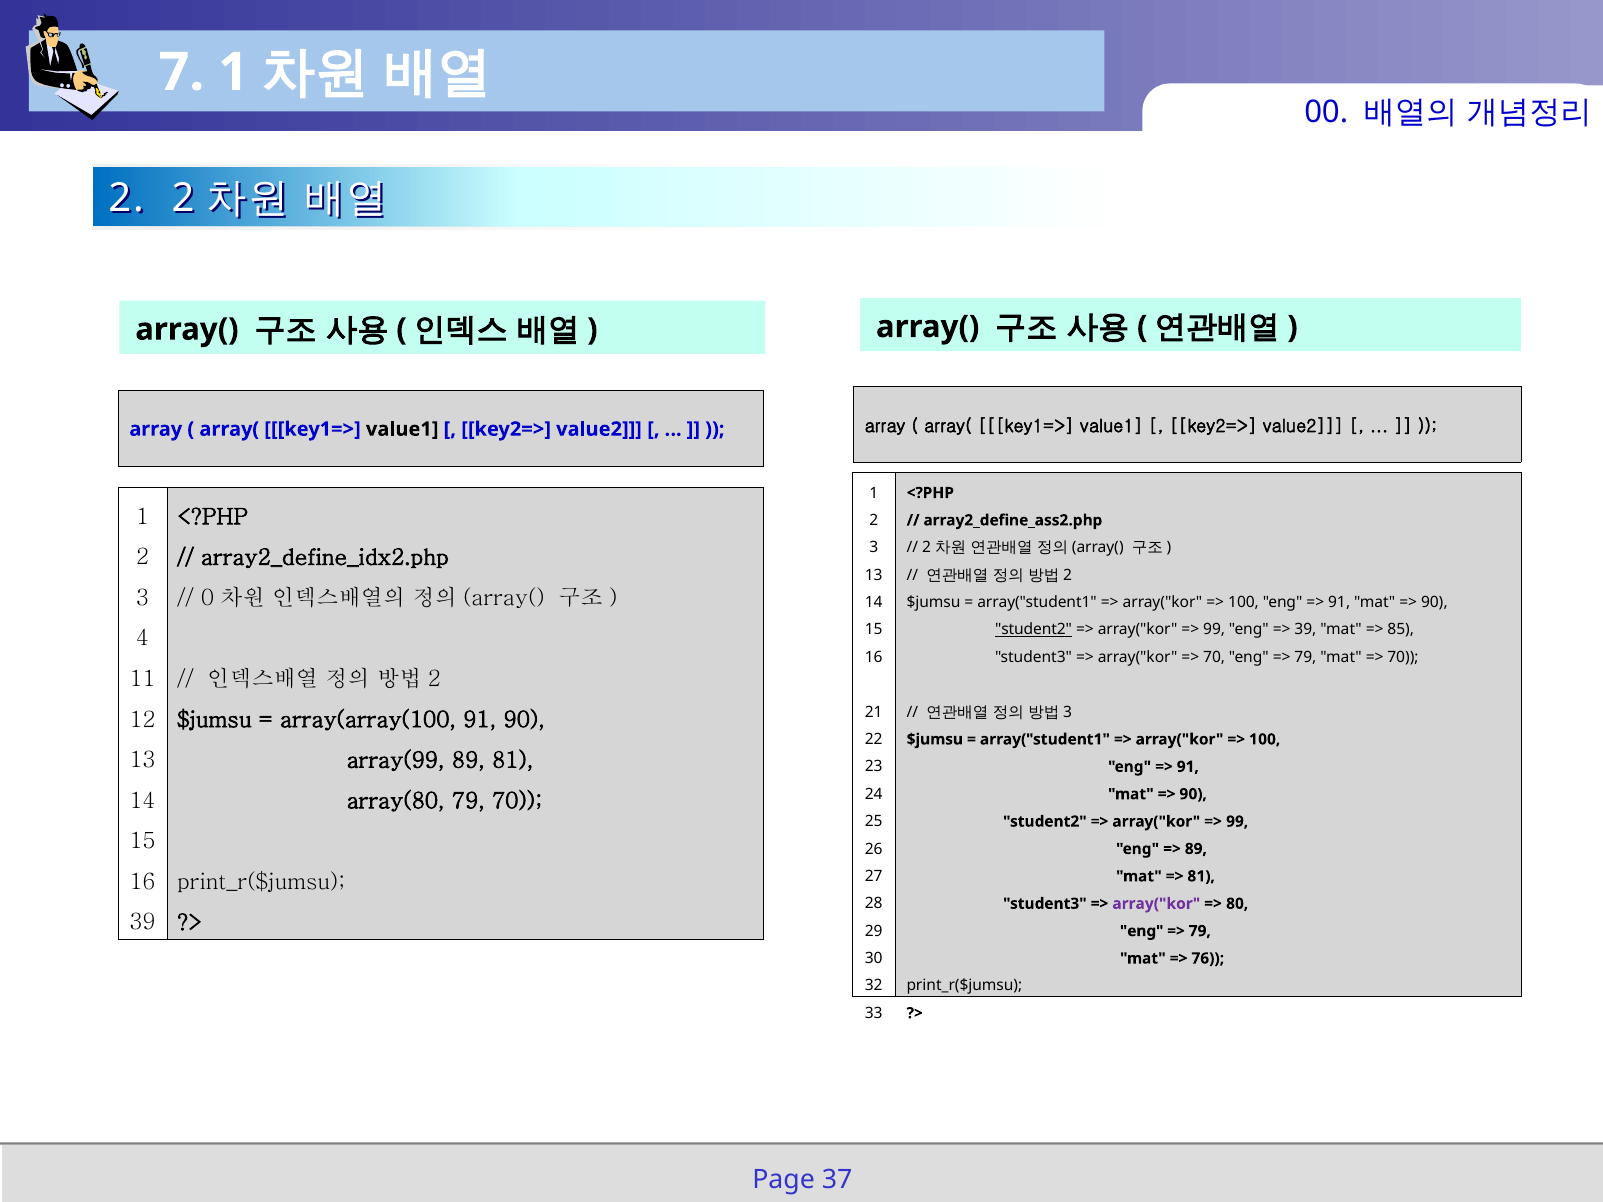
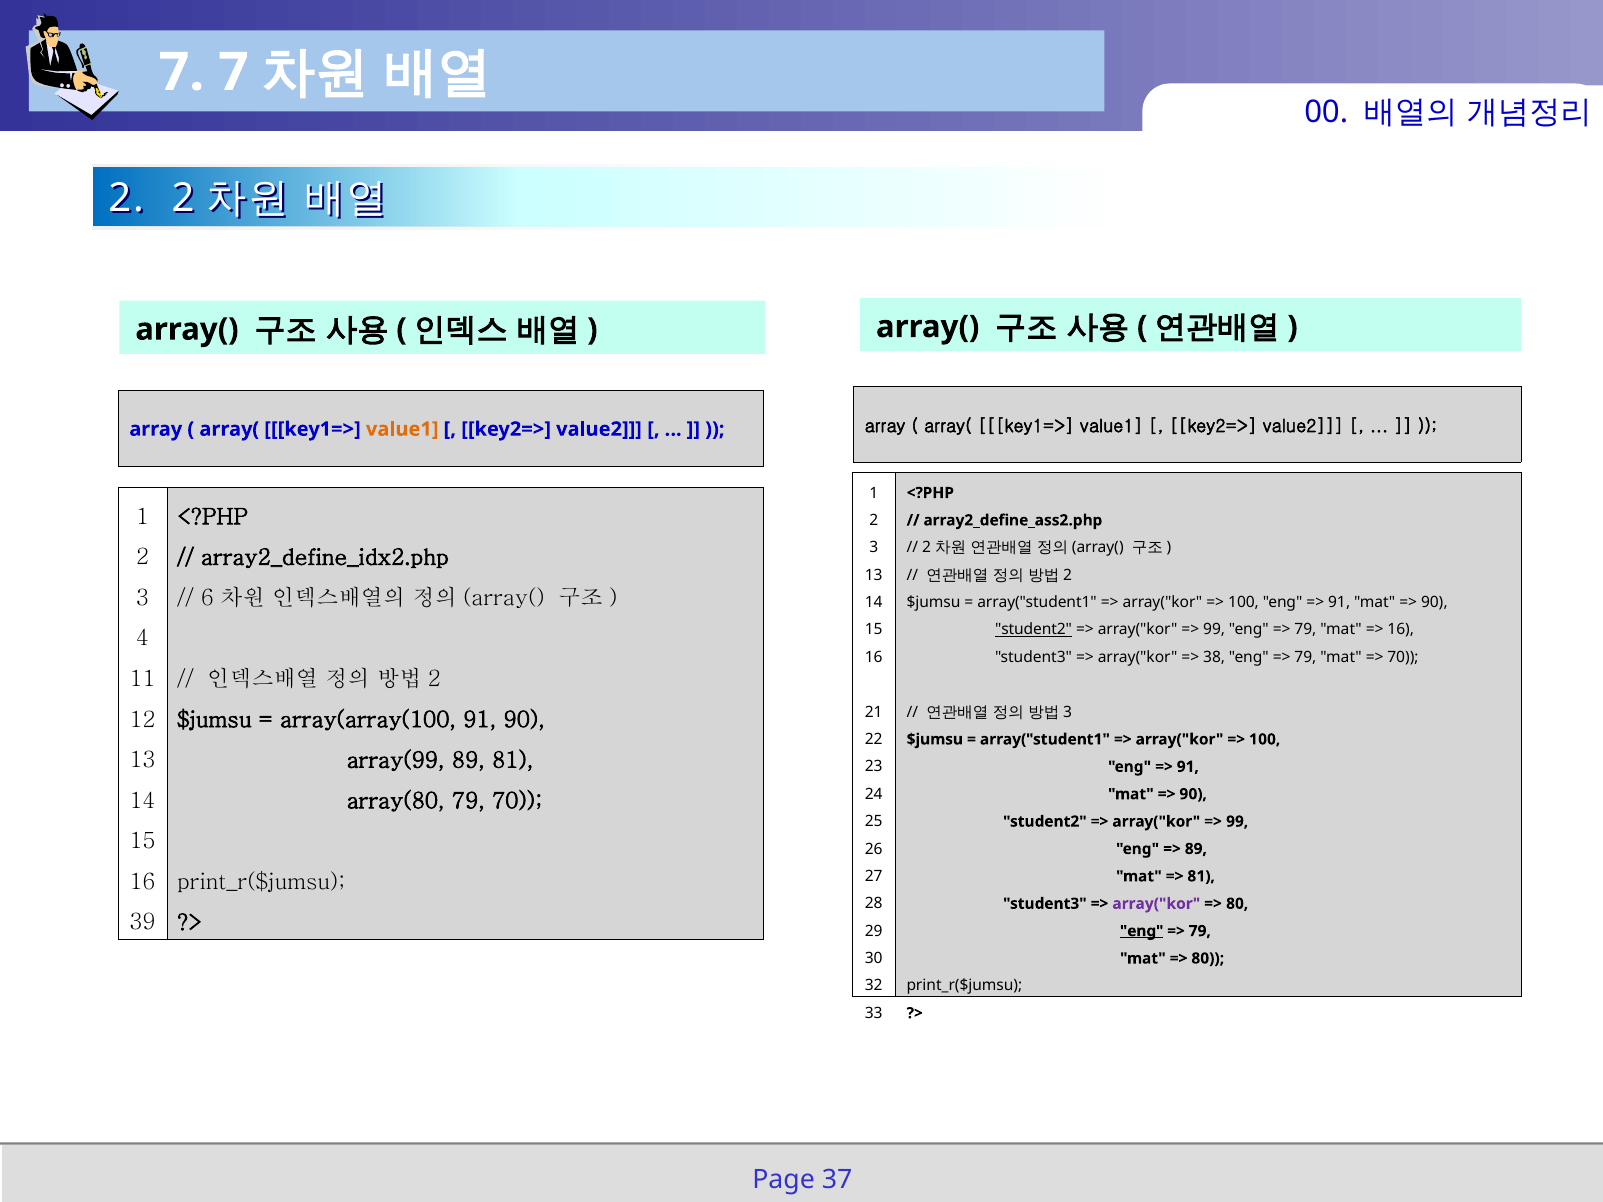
7 1: 1 -> 7 (233, 72)
value1 colour: black -> orange (402, 429)
0: 0 -> 6 (208, 598)
39: 39 -> 79 (1305, 630)
85: 85 -> 16 (1401, 630)
70: 70 -> 38 (1214, 657)
eng underline: none -> present (1142, 931)
76: 76 -> 80 (1208, 959)
